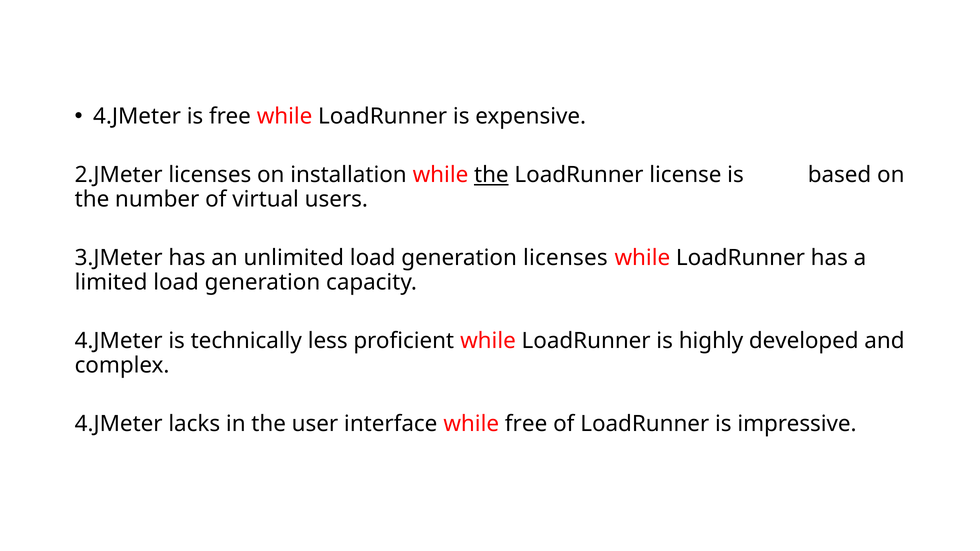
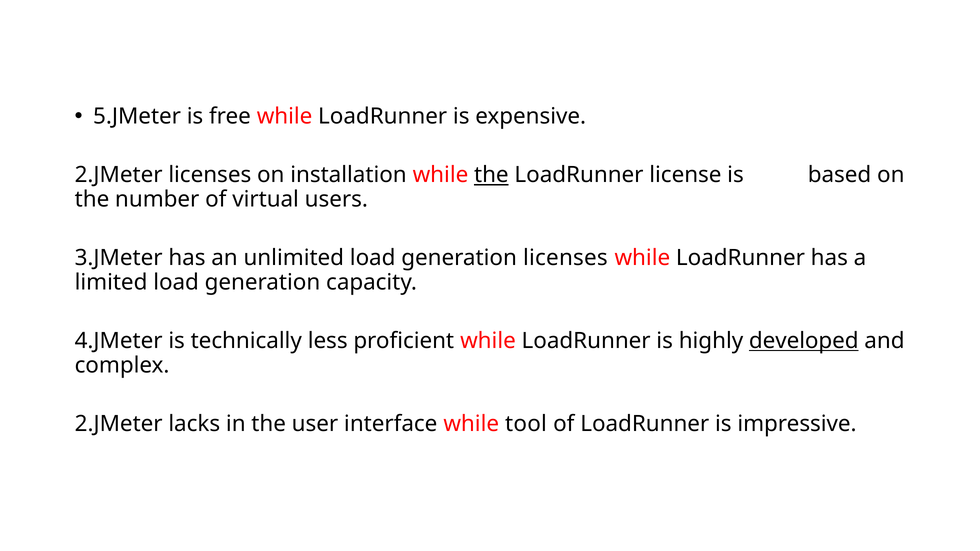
4.JMeter: 4.JMeter -> 5.JMeter (137, 116)
developed underline: none -> present (804, 341)
4.JMeter: 4.JMeter -> 2.JMeter (119, 424)
while free: free -> tool (526, 424)
